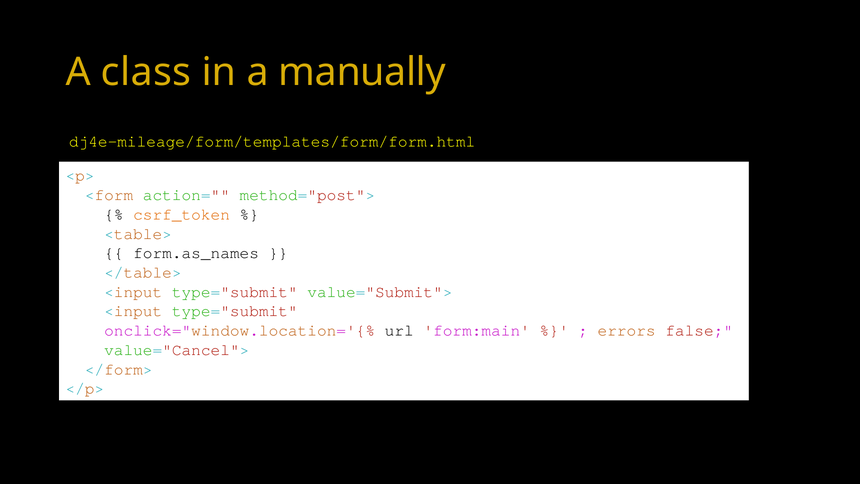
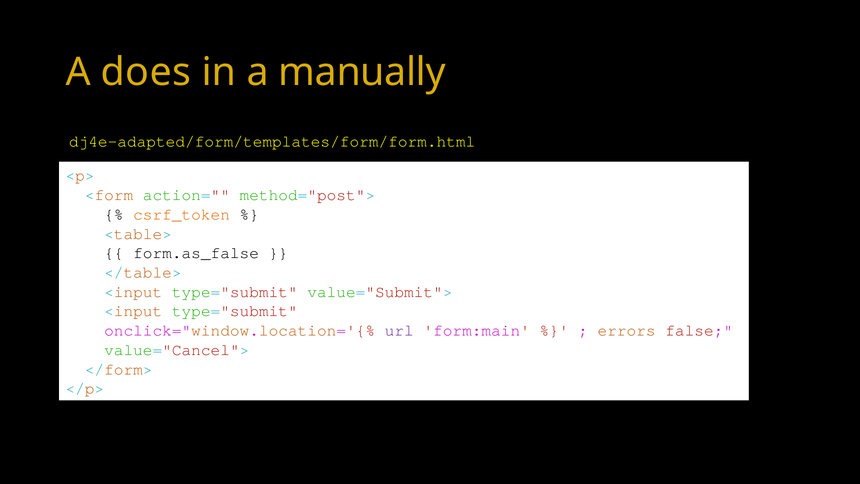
class: class -> does (146, 72)
dj4e-mileage/form/templates/form/form.html: dj4e-mileage/form/templates/form/form.html -> dj4e-adapted/form/templates/form/form.html (272, 141)
form.as_names: form.as_names -> form.as_false (196, 253)
url colour: black -> purple (399, 330)
